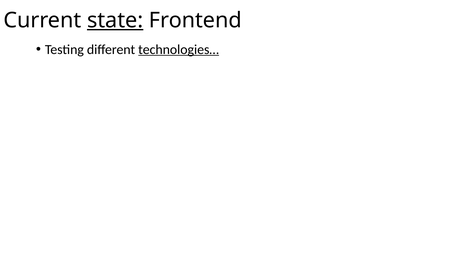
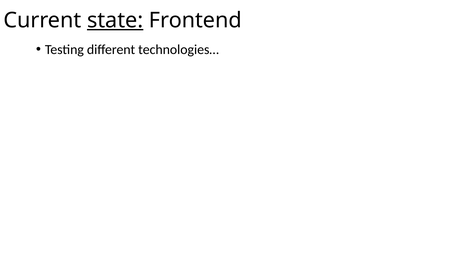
technologies… underline: present -> none (179, 49)
